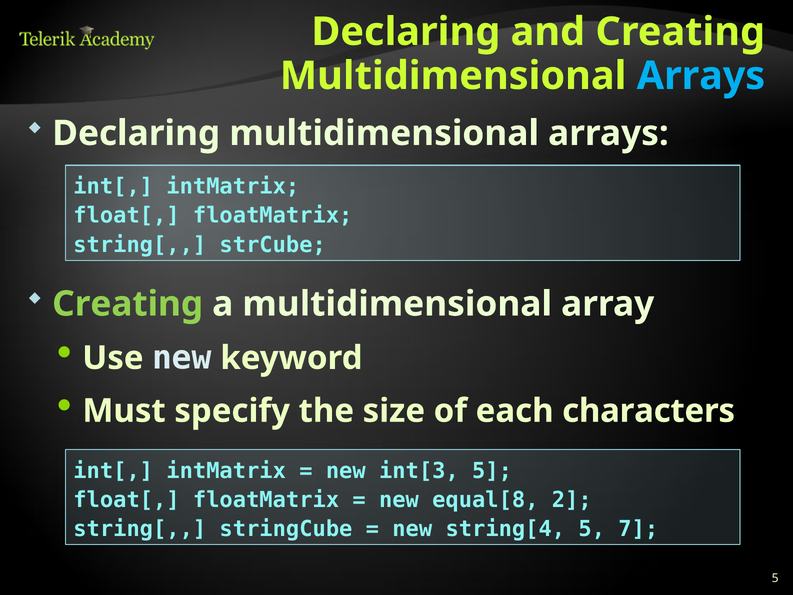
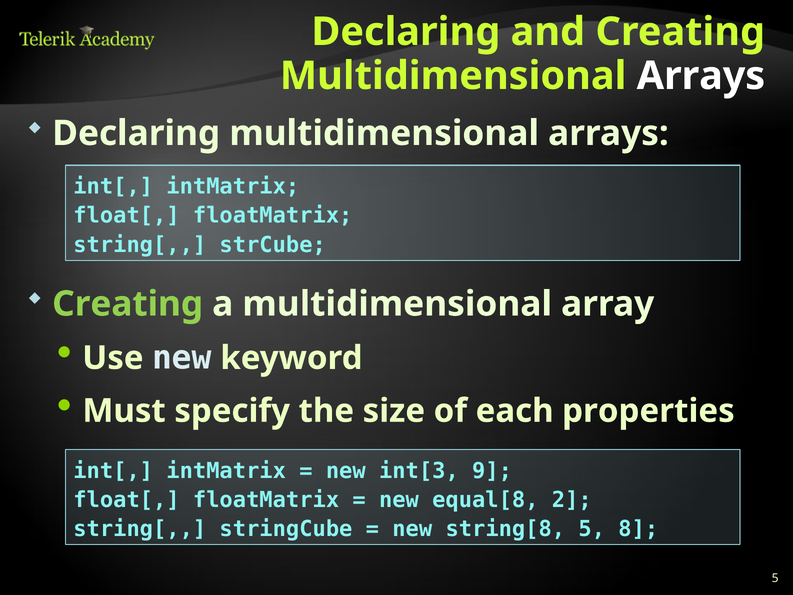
Arrays colour: light blue -> white (701, 76)
characters: characters -> properties (648, 411)
int[3 5: 5 -> 9 (492, 471)
string[4: string[4 -> string[8 (505, 529)
7: 7 -> 8 (638, 529)
